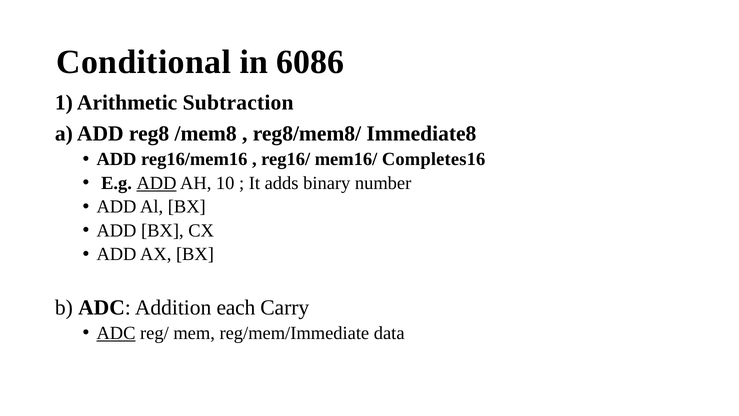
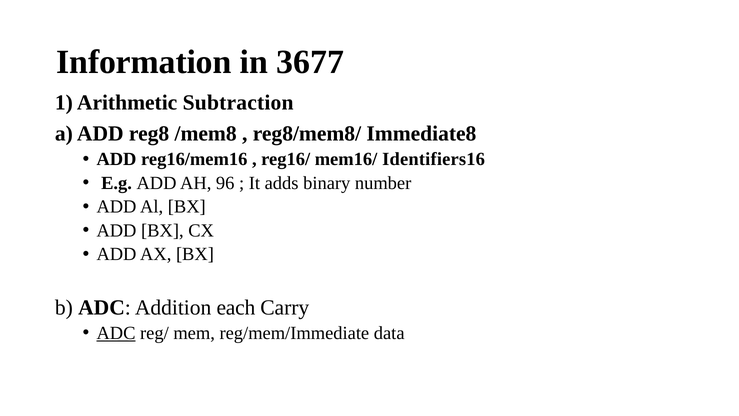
Conditional: Conditional -> Information (144, 62)
6086: 6086 -> 3677 (310, 62)
Completes16: Completes16 -> Identifiers16 (434, 159)
ADD underline: present -> none (156, 183)
10: 10 -> 96 (225, 183)
